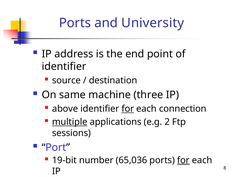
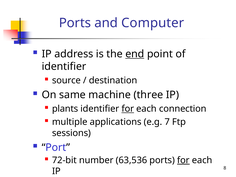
University: University -> Computer (153, 23)
end underline: none -> present (135, 54)
above: above -> plants (65, 109)
multiple underline: present -> none (70, 122)
2: 2 -> 7 (167, 122)
19-bit: 19-bit -> 72-bit (64, 160)
65,036: 65,036 -> 63,536 (131, 160)
